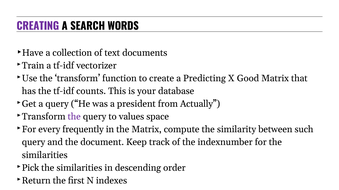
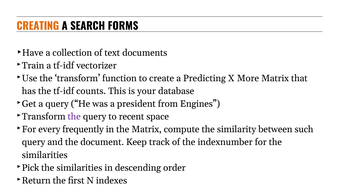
CREATING colour: purple -> orange (38, 26)
WORDS: WORDS -> FORMS (123, 26)
Good: Good -> More (248, 79)
Actually: Actually -> Engines (200, 104)
values: values -> recent (132, 117)
